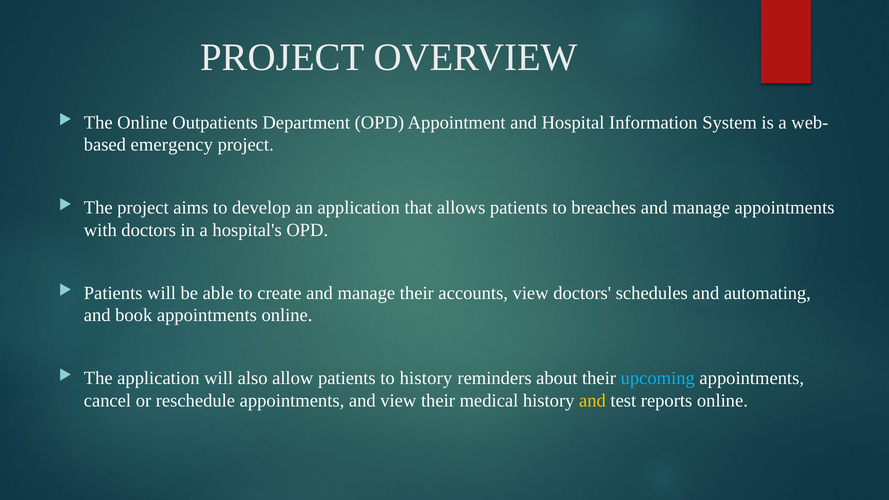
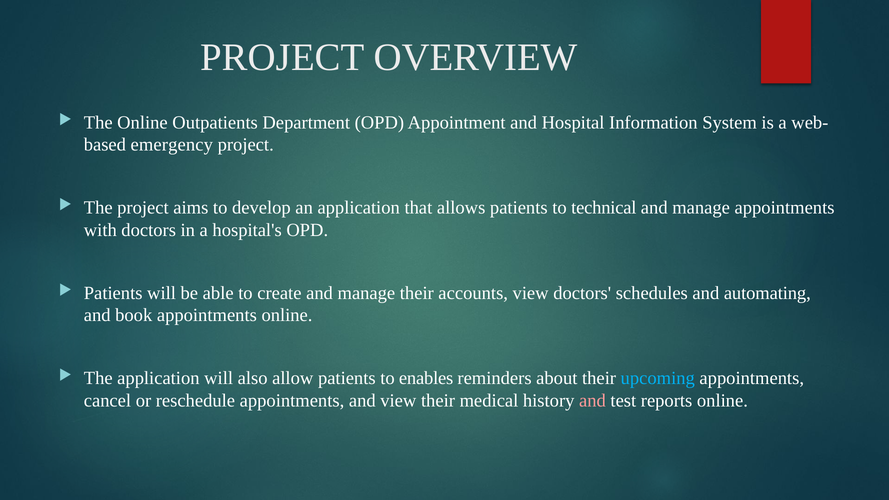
breaches: breaches -> technical (604, 208)
to history: history -> enables (426, 378)
and colour: yellow -> pink (592, 400)
